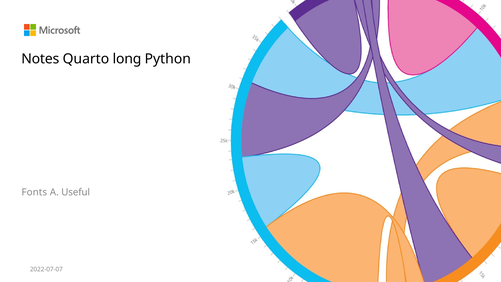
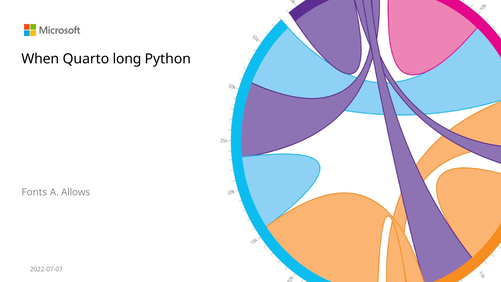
Notes: Notes -> When (40, 59)
Useful: Useful -> Allows (76, 192)
